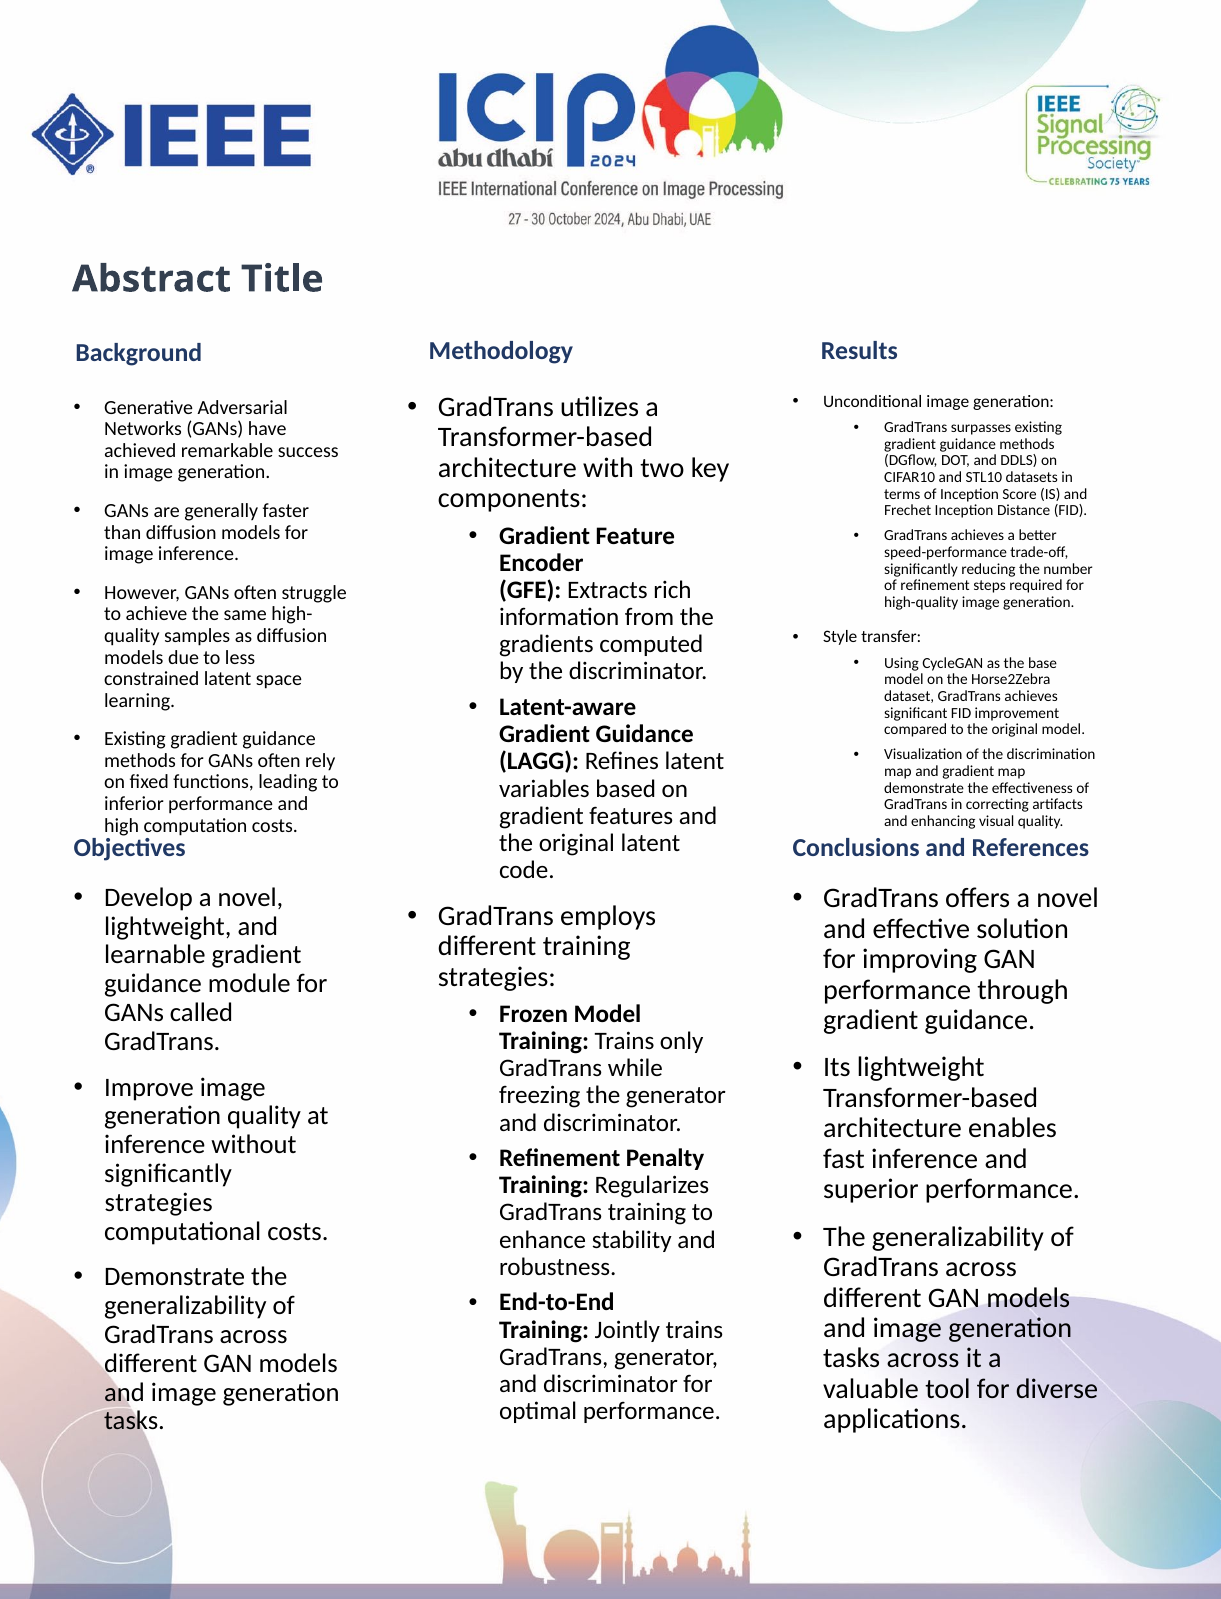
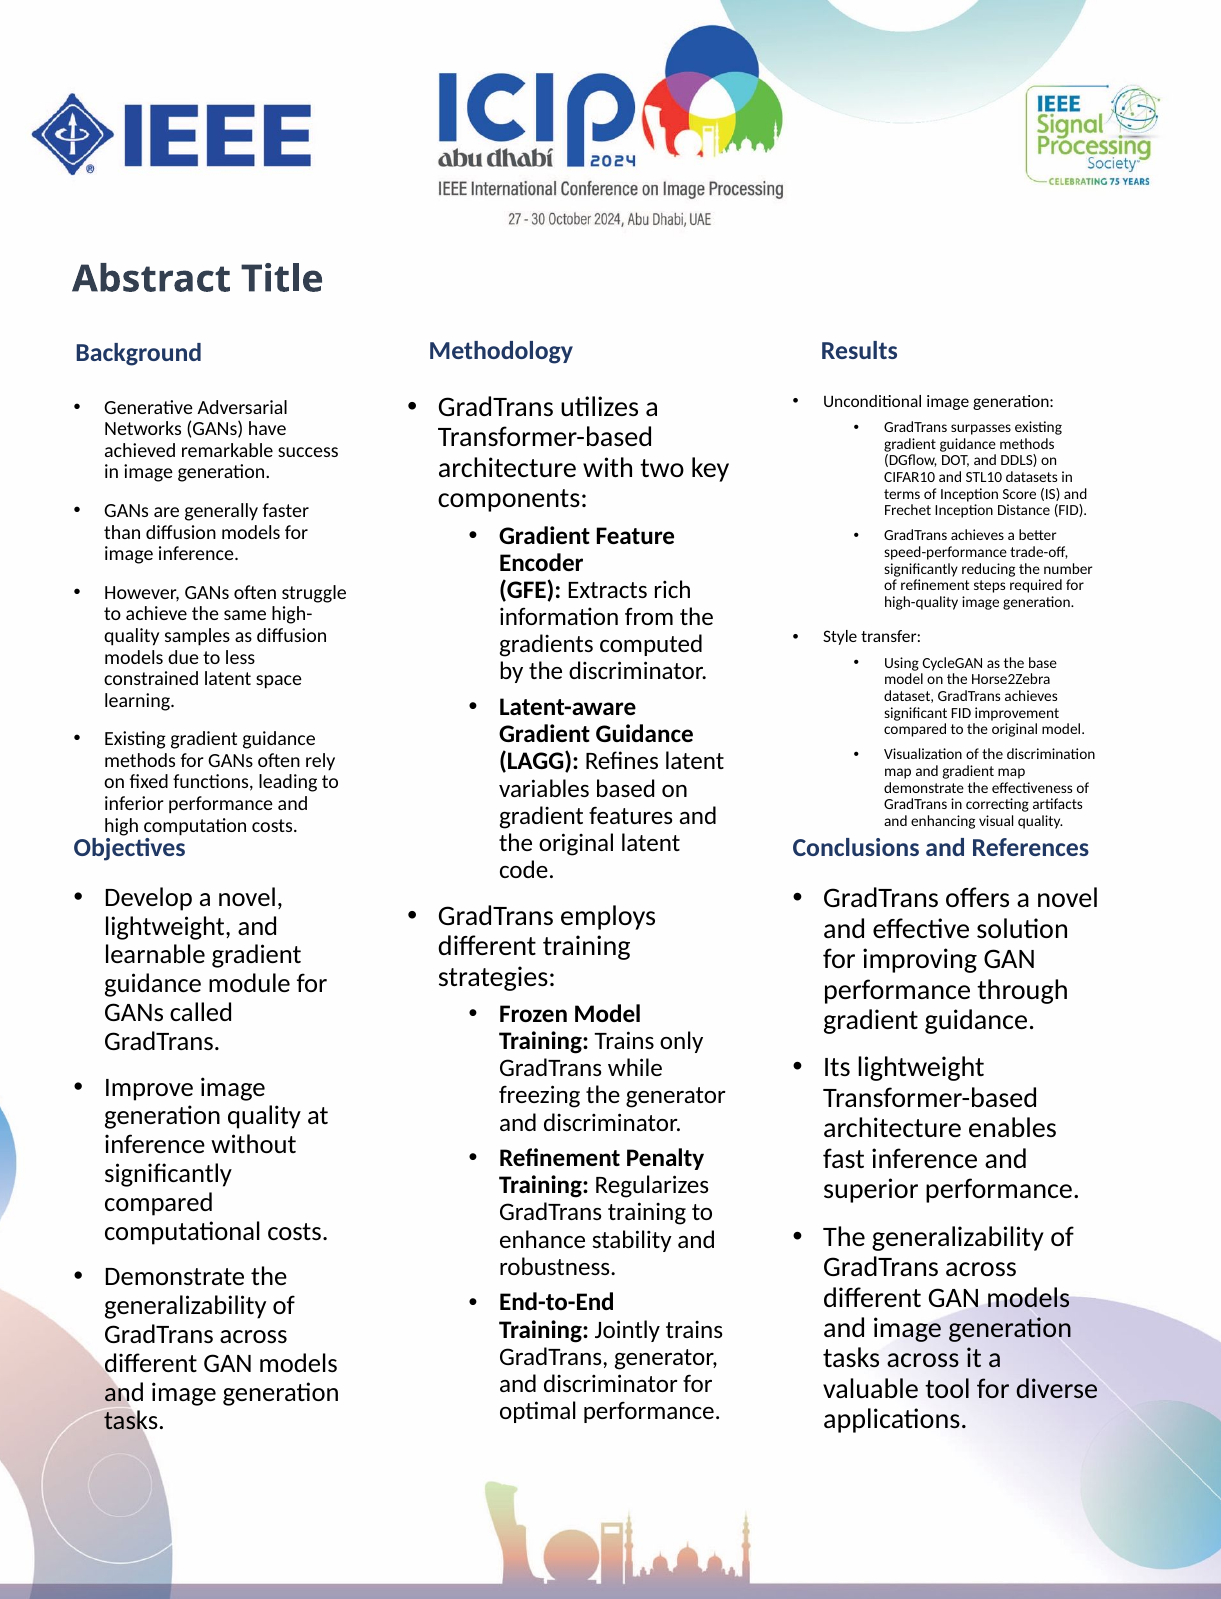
strategies: strategies -> compared (159, 1202)
